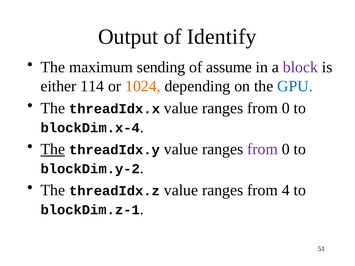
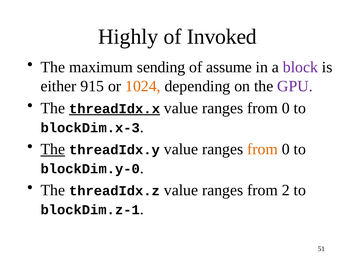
Output: Output -> Highly (128, 37)
Identify: Identify -> Invoked (222, 37)
114: 114 -> 915 (92, 86)
GPU colour: blue -> purple (295, 86)
threadIdx.x underline: none -> present (115, 109)
blockDim.x-4: blockDim.x-4 -> blockDim.x-3 (90, 128)
from colour: purple -> orange (263, 149)
blockDim.y-2: blockDim.y-2 -> blockDim.y-0 (90, 169)
4: 4 -> 2 (286, 190)
